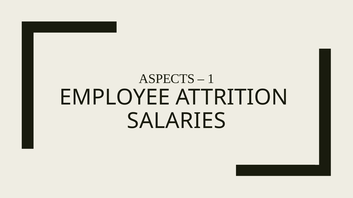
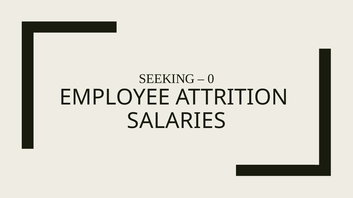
ASPECTS: ASPECTS -> SEEKING (167, 79)
1: 1 -> 0 (211, 79)
